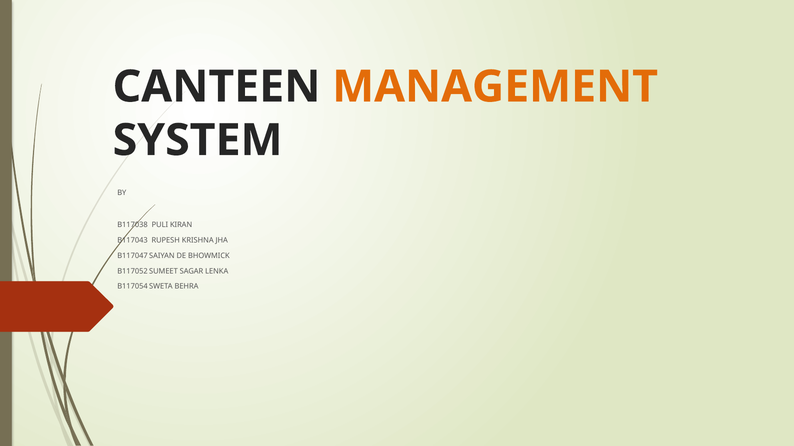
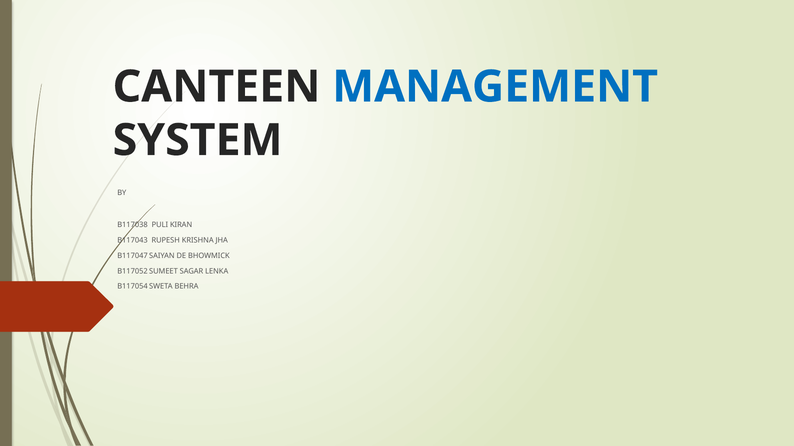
MANAGEMENT colour: orange -> blue (495, 87)
